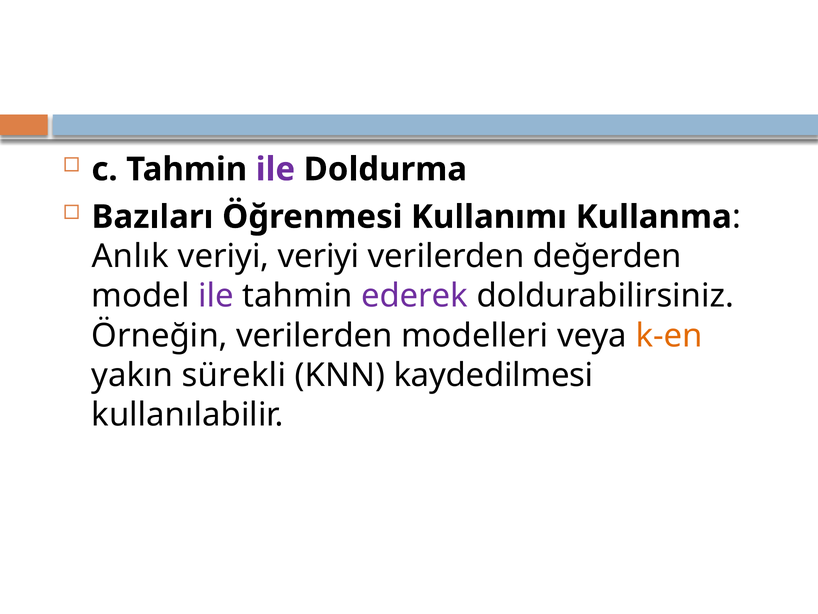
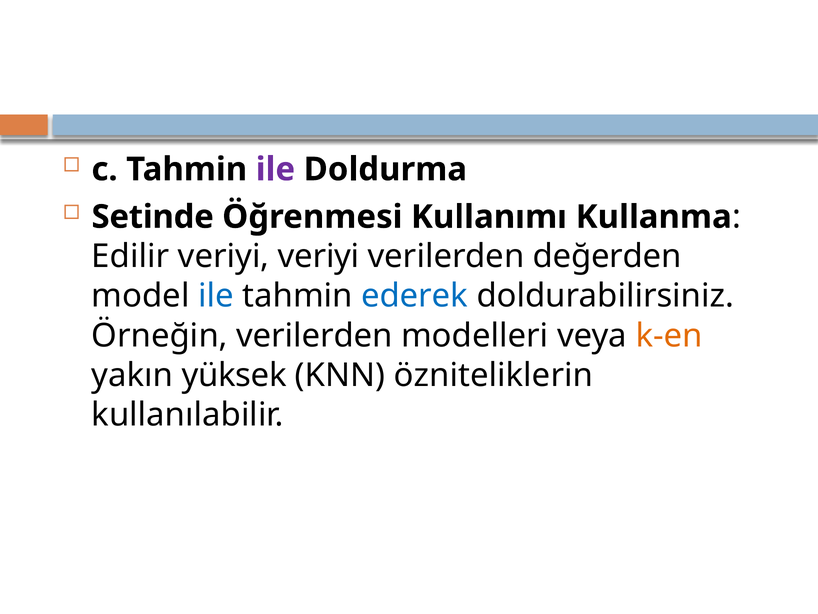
Bazıları: Bazıları -> Setinde (153, 217)
Anlık: Anlık -> Edilir (130, 256)
ile colour: purple -> blue (216, 296)
ederek colour: purple -> blue (415, 296)
sürekli: sürekli -> yüksek (234, 375)
kaydedilmesi: kaydedilmesi -> özniteliklerin (493, 375)
